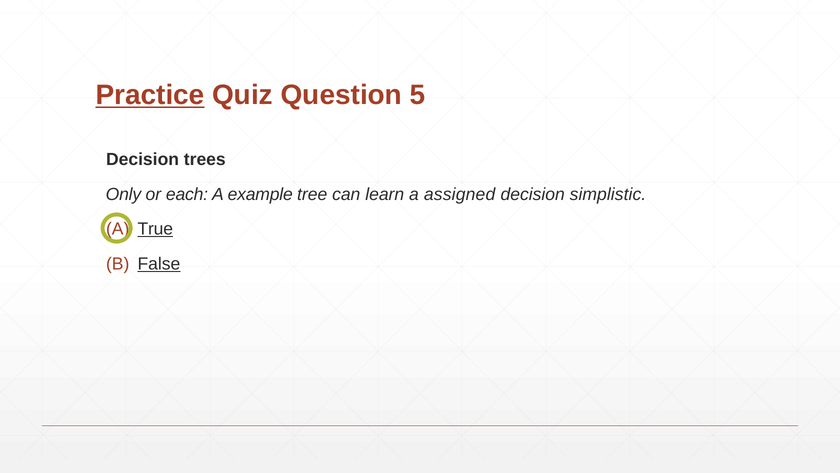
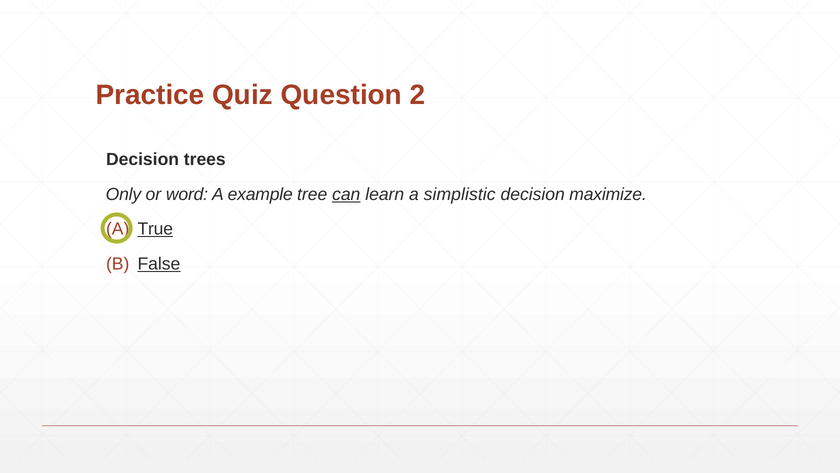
Practice underline: present -> none (150, 95)
5: 5 -> 2 (418, 95)
each: each -> word (187, 194)
can underline: none -> present (346, 194)
assigned: assigned -> simplistic (460, 194)
simplistic: simplistic -> maximize (608, 194)
